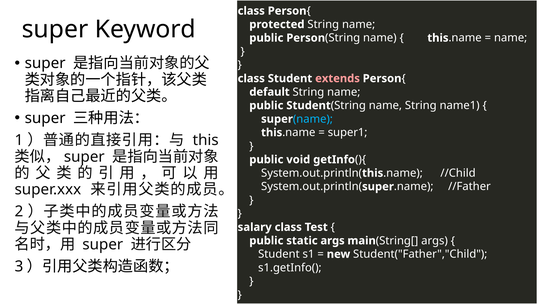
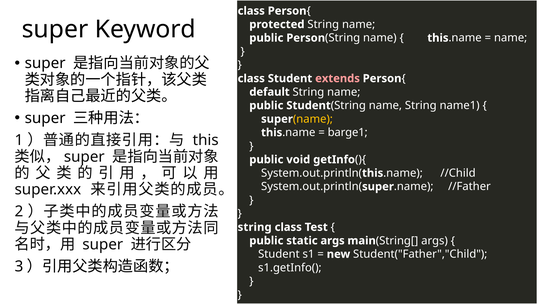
name colour: light blue -> yellow (313, 119)
super1: super1 -> barge1 (348, 132)
salary: salary -> string (255, 227)
